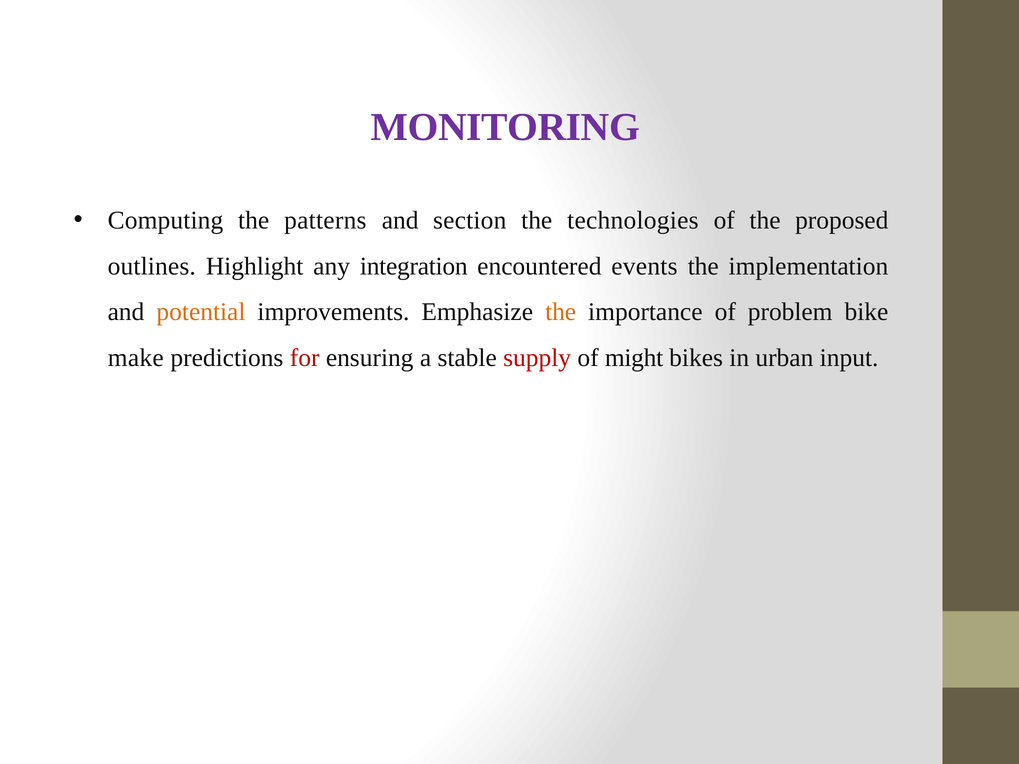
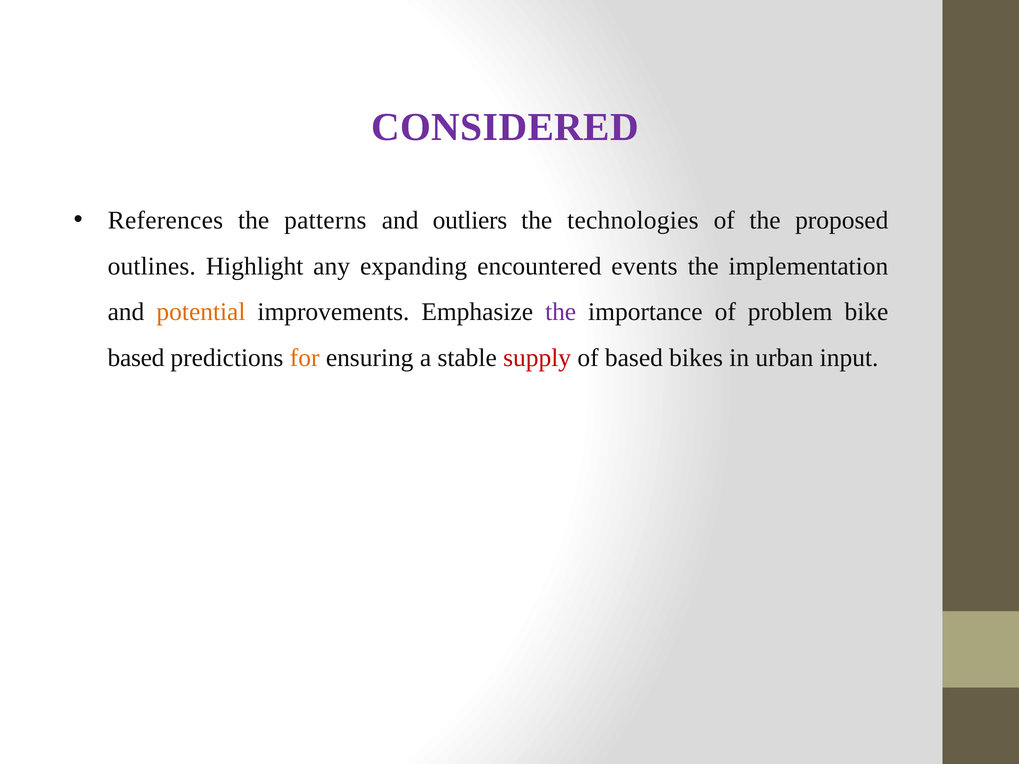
MONITORING: MONITORING -> CONSIDERED (505, 127)
Computing: Computing -> References (165, 220)
section: section -> outliers (470, 220)
integration: integration -> expanding (414, 266)
the colour: orange -> purple (561, 312)
make: make -> based (136, 358)
for colour: red -> orange (305, 358)
of might: might -> based (634, 358)
